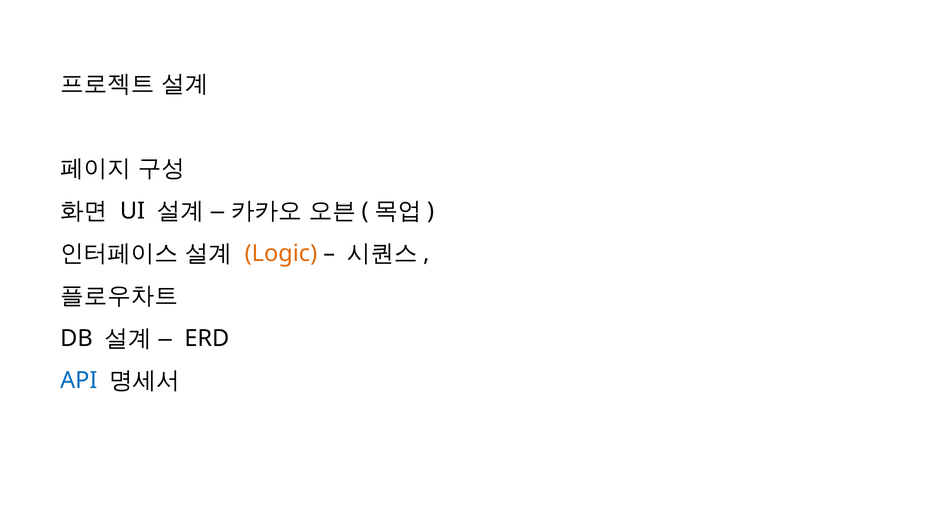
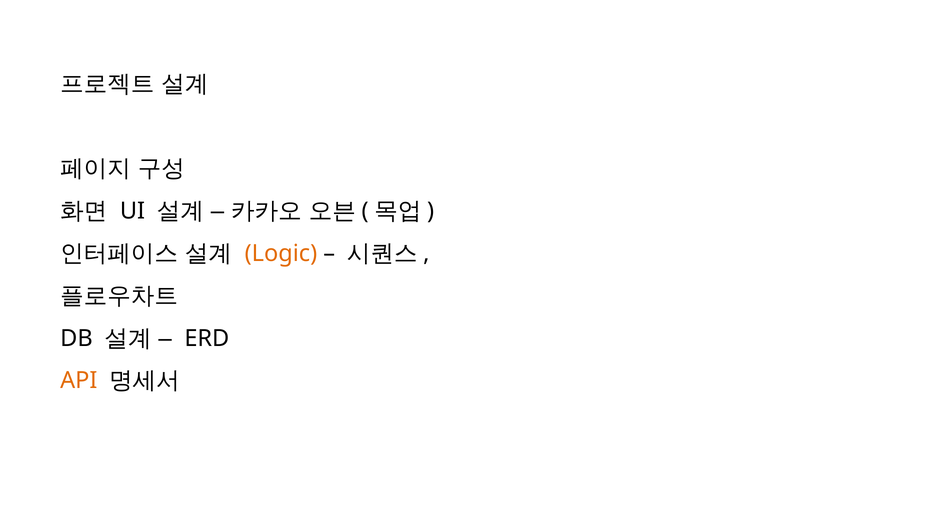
API colour: blue -> orange (79, 381)
